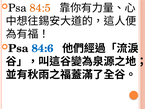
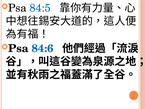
84:5 colour: orange -> blue (40, 8)
